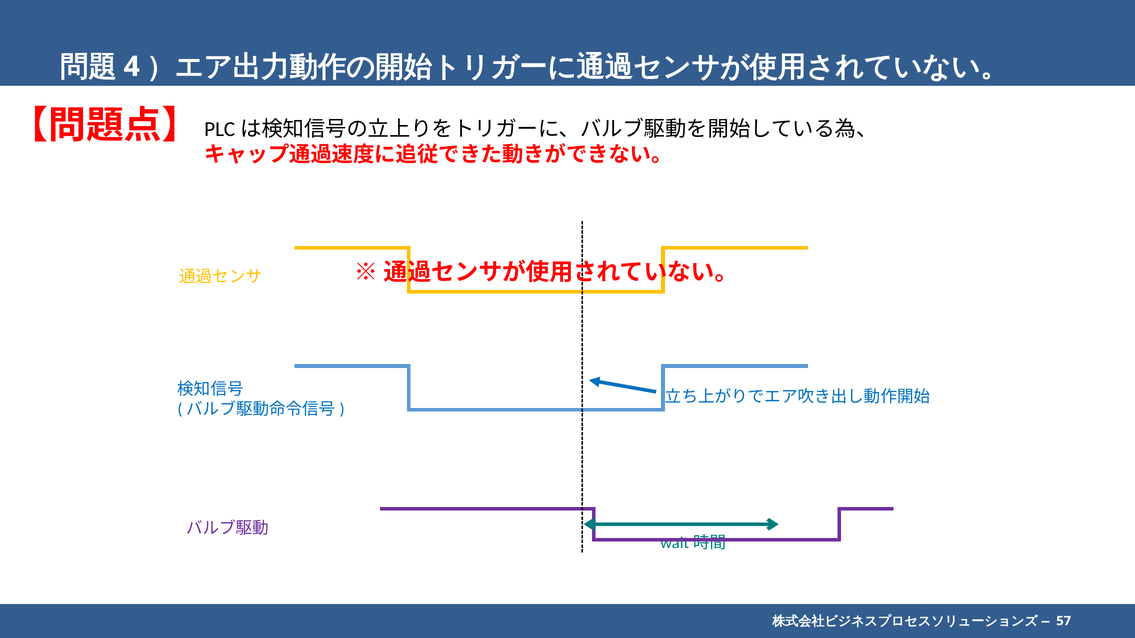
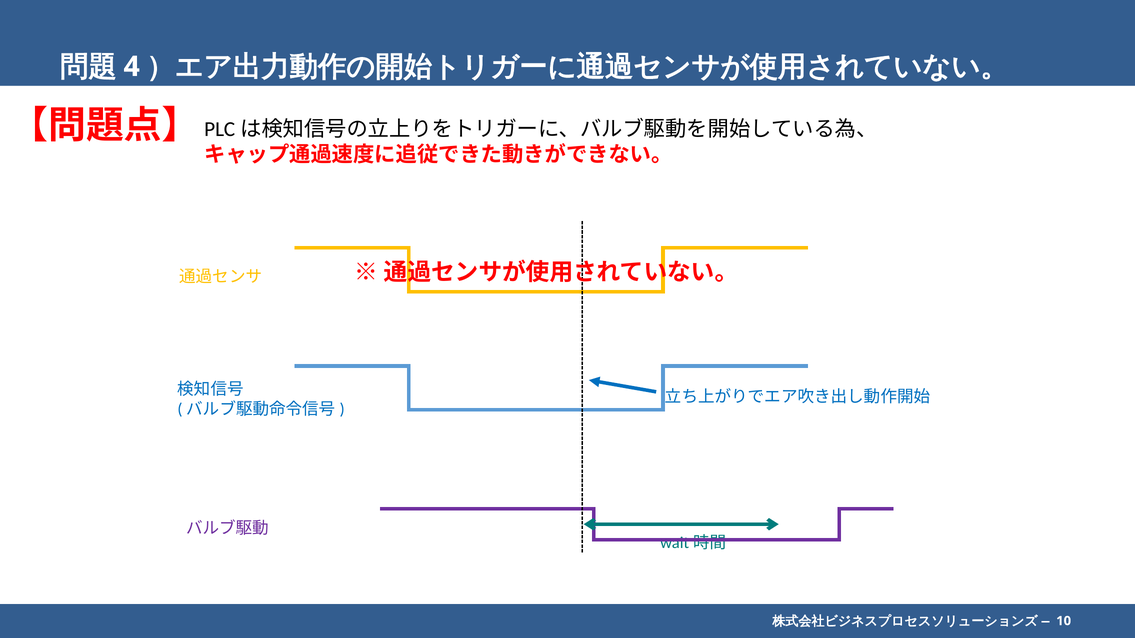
57: 57 -> 10 (1064, 621)
